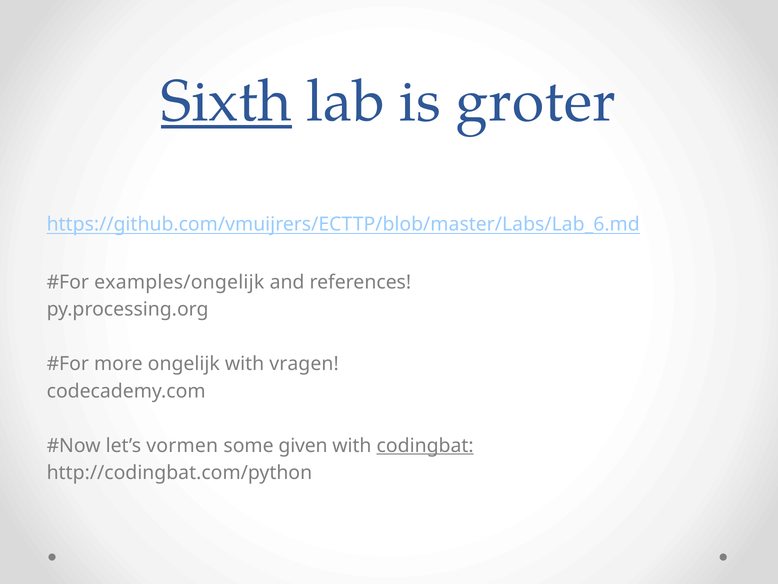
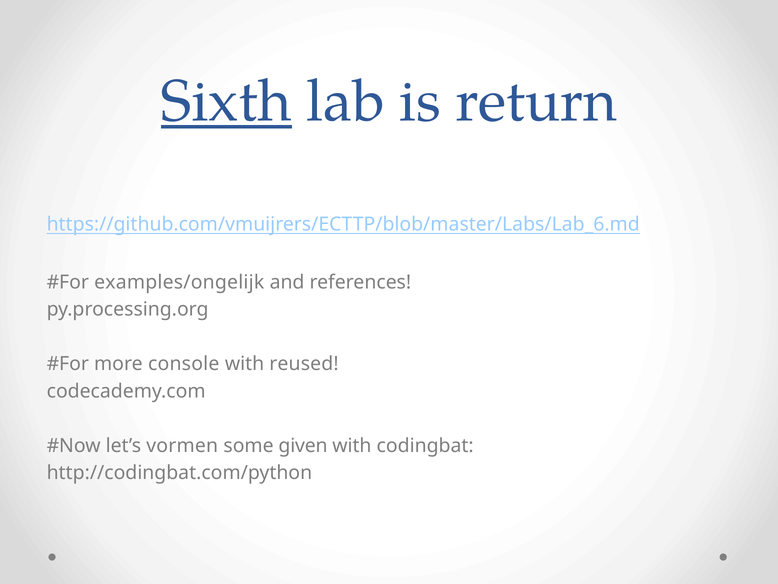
groter: groter -> return (536, 101)
ongelijk: ongelijk -> console (184, 364)
vragen: vragen -> reused (304, 364)
codingbat underline: present -> none (425, 445)
